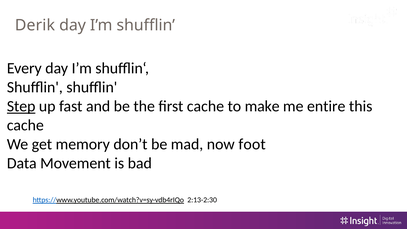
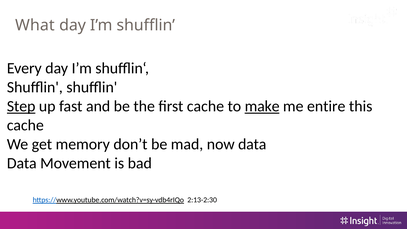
Derik: Derik -> What (35, 25)
make underline: none -> present (262, 106)
now foot: foot -> data (252, 144)
